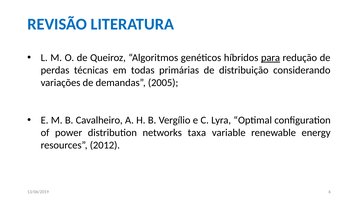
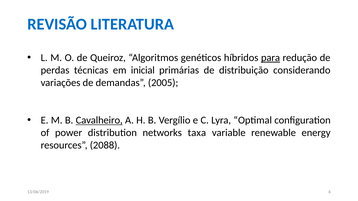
todas: todas -> inicial (143, 70)
Cavalheiro underline: none -> present (99, 120)
2012: 2012 -> 2088 (105, 146)
